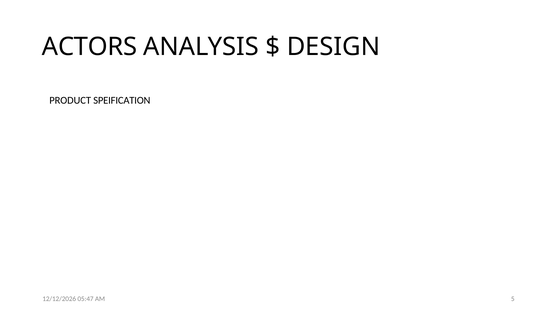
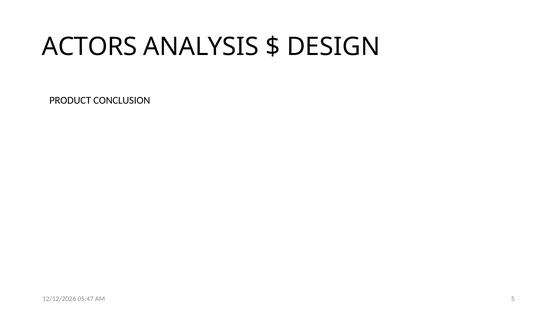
SPEIFICATION: SPEIFICATION -> CONCLUSION (122, 100)
